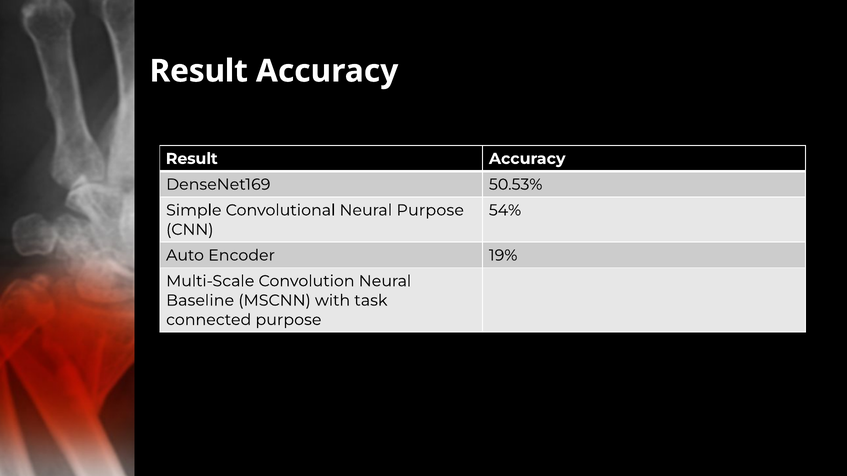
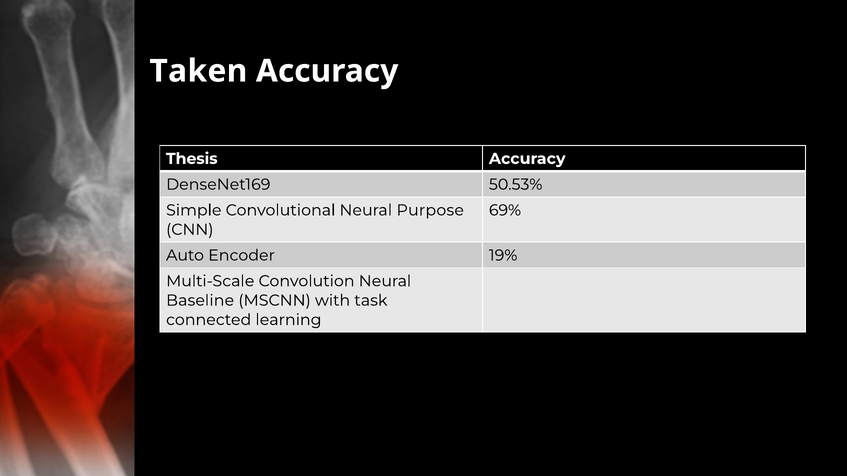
Result: Result -> Taken (198, 71)
Result: Result -> Thesis (192, 159)
54%: 54% -> 69% (505, 210)
connected purpose: purpose -> learning (288, 320)
